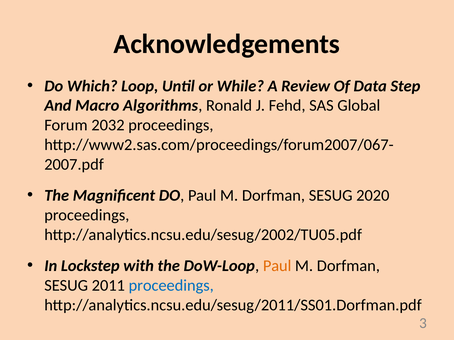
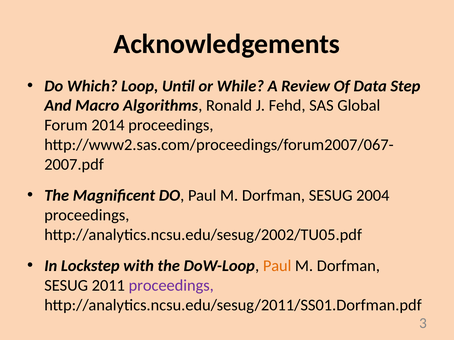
2032: 2032 -> 2014 (108, 125)
2020: 2020 -> 2004 (373, 196)
proceedings colour: blue -> purple (171, 286)
